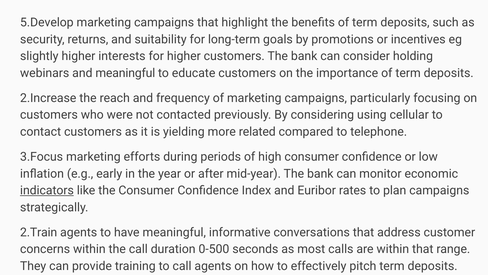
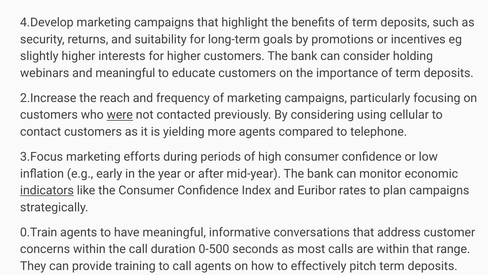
5.Develop: 5.Develop -> 4.Develop (47, 22)
were underline: none -> present (120, 115)
more related: related -> agents (257, 132)
2.Train: 2.Train -> 0.Train (39, 232)
